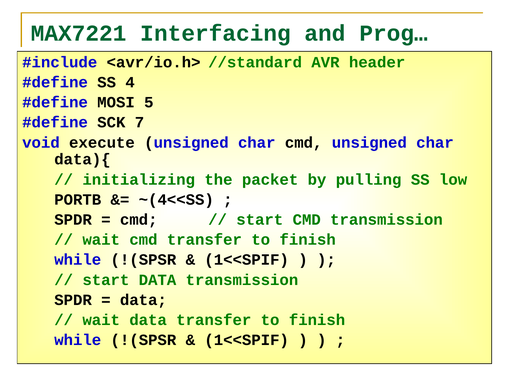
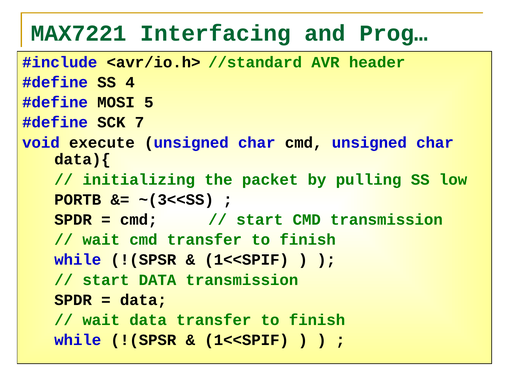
~(4<<SS: ~(4<<SS -> ~(3<<SS (176, 199)
